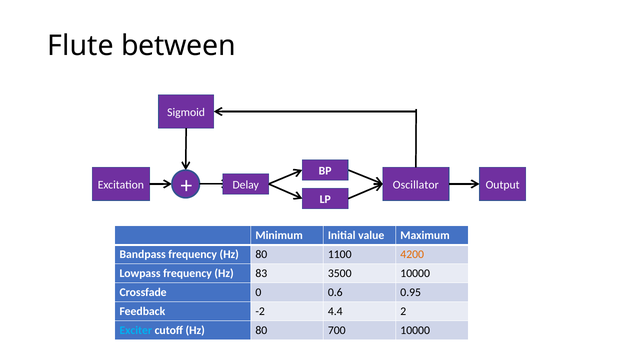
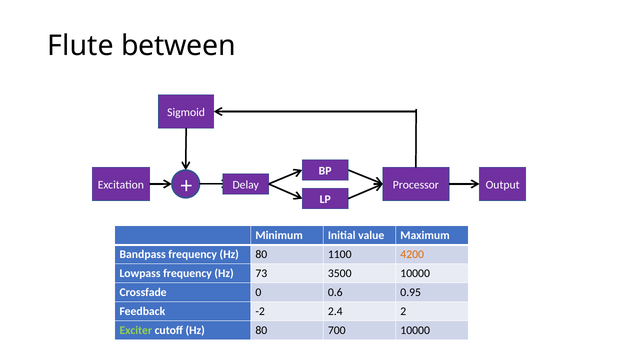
Oscillator: Oscillator -> Processor (416, 184)
83: 83 -> 73 (261, 273)
4.4: 4.4 -> 2.4 (335, 311)
Exciter colour: light blue -> light green (136, 330)
